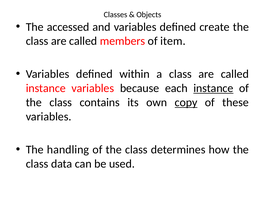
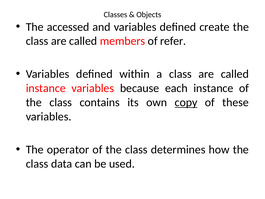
item: item -> refer (173, 41)
instance underline: present -> none (213, 88)
handling: handling -> operator (68, 149)
